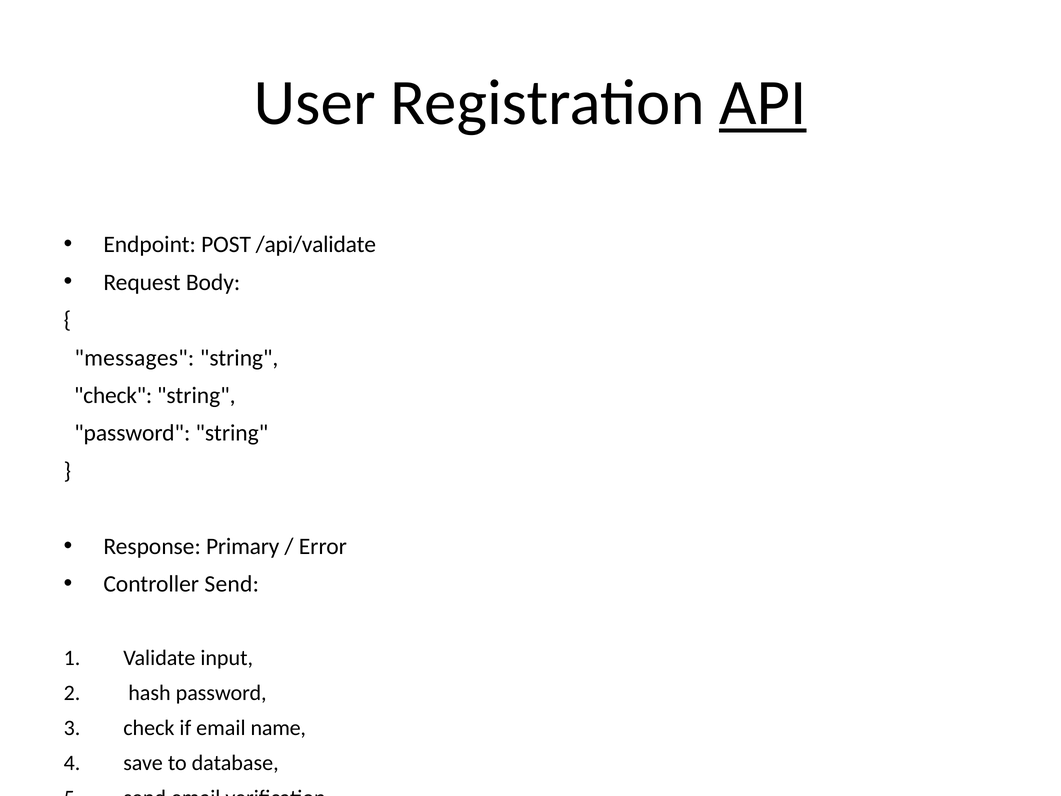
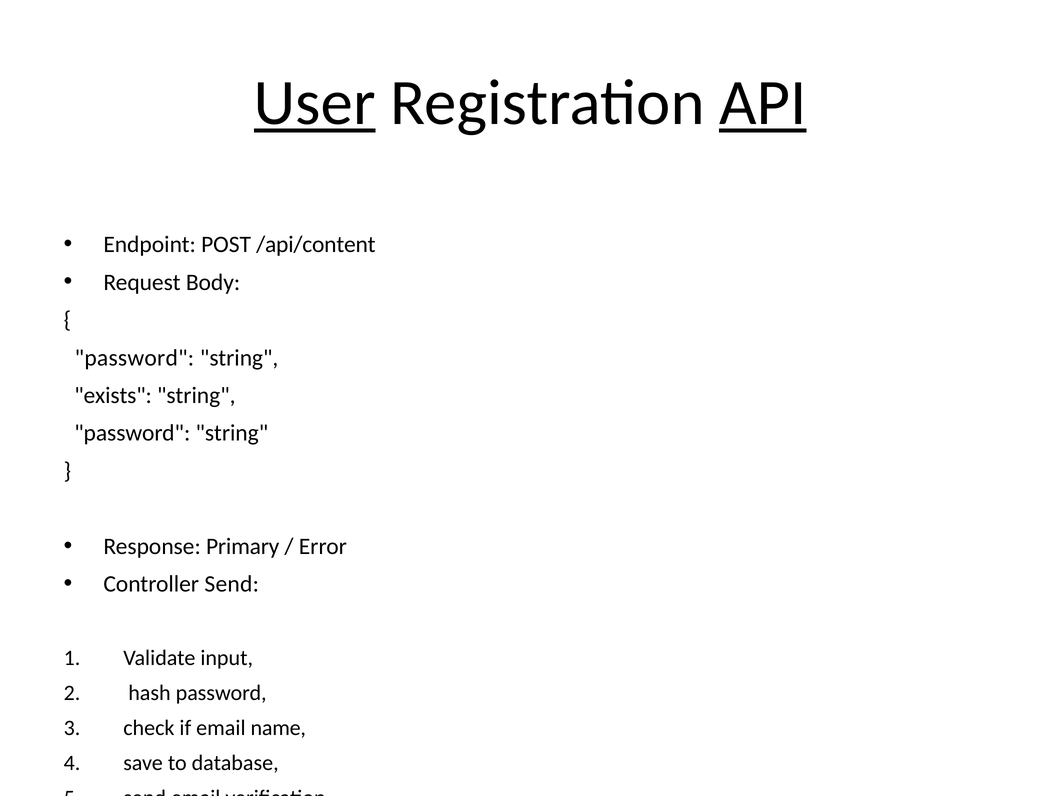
User underline: none -> present (315, 103)
/api/validate: /api/validate -> /api/content (316, 244)
messages: messages -> password (134, 358)
check: check -> exists (113, 395)
